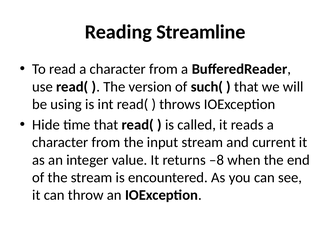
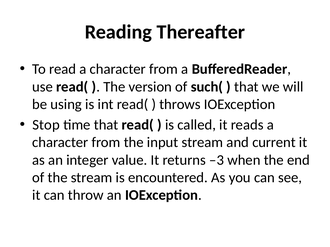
Streamline: Streamline -> Thereafter (201, 32)
Hide: Hide -> Stop (46, 125)
–8: –8 -> –3 (217, 160)
